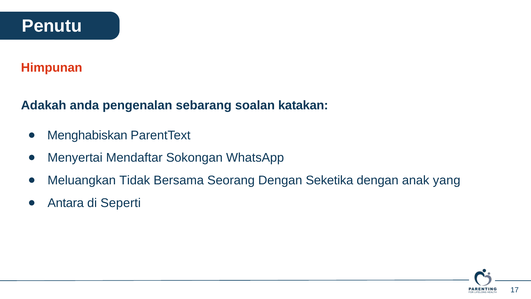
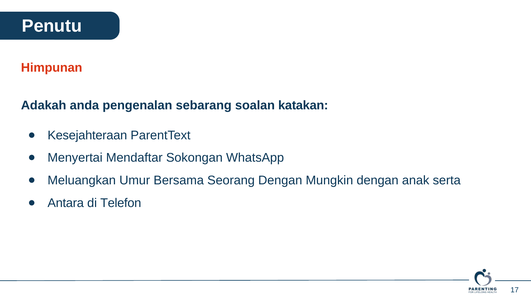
Menghabiskan: Menghabiskan -> Kesejahteraan (87, 135)
Tidak: Tidak -> Umur (135, 180)
Seketika: Seketika -> Mungkin (329, 180)
yang: yang -> serta (447, 180)
Seperti: Seperti -> Telefon (121, 203)
